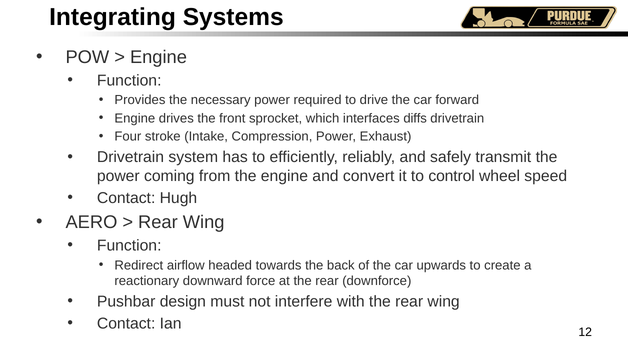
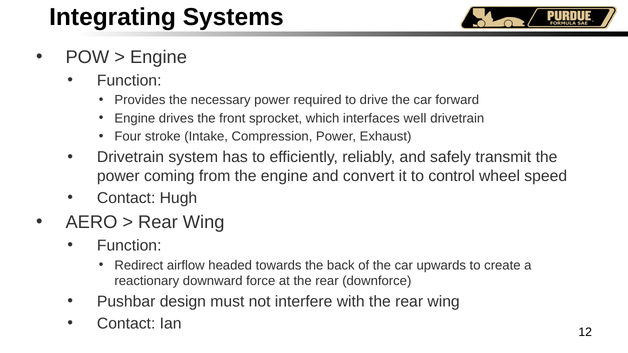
diffs: diffs -> well (415, 118)
